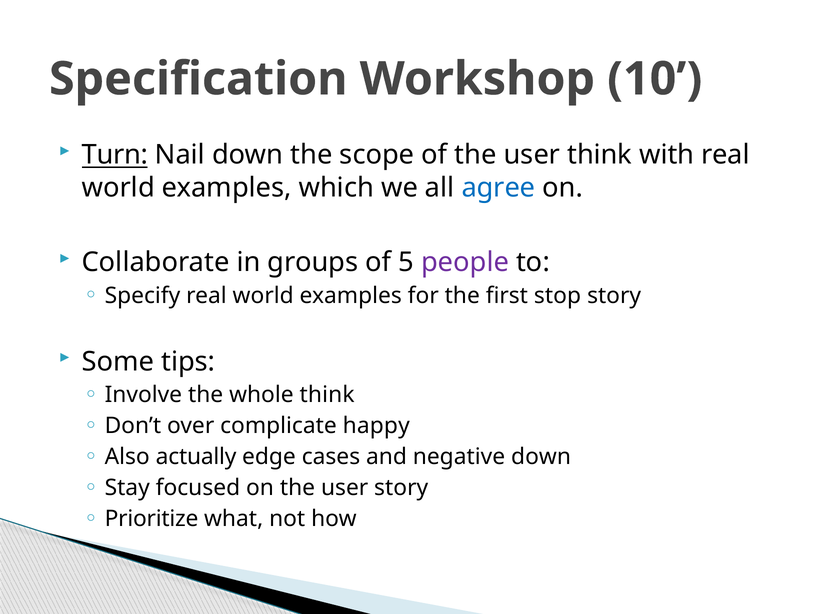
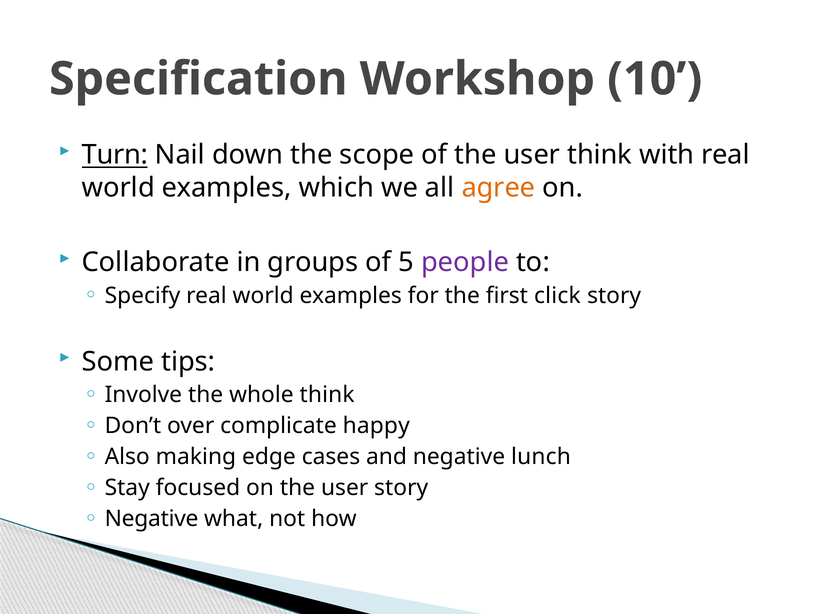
agree colour: blue -> orange (498, 188)
stop: stop -> click (557, 296)
actually: actually -> making (196, 457)
negative down: down -> lunch (541, 457)
Prioritize: Prioritize -> Negative (152, 519)
